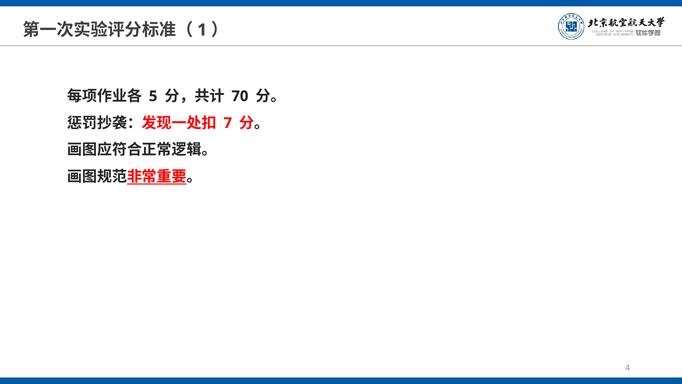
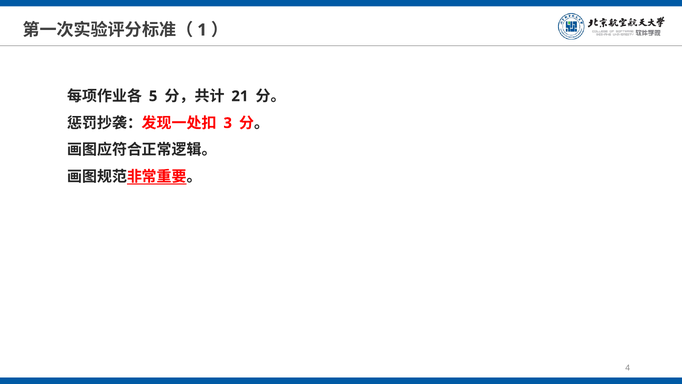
70: 70 -> 21 (240, 96)
7: 7 -> 3 (228, 123)
